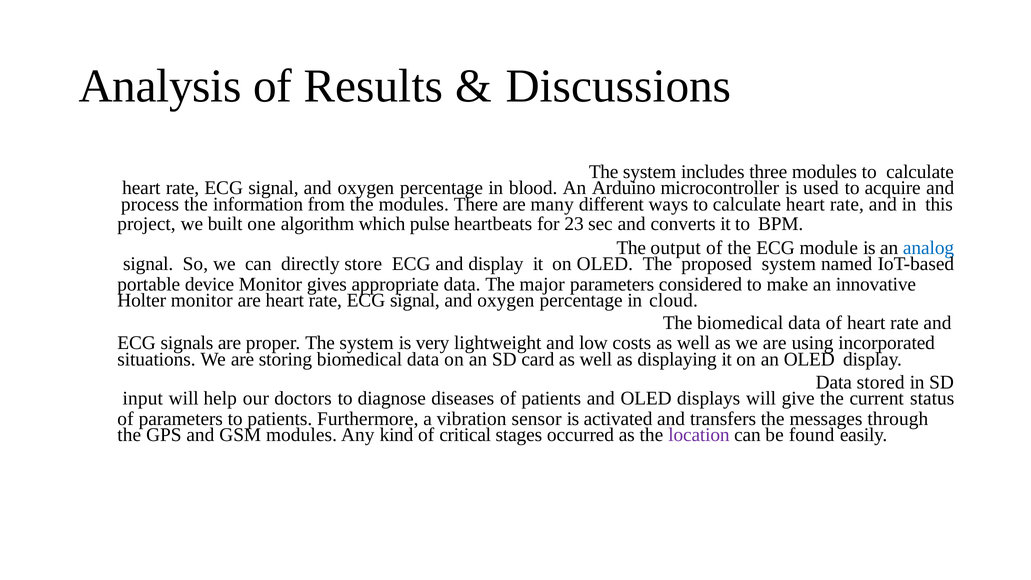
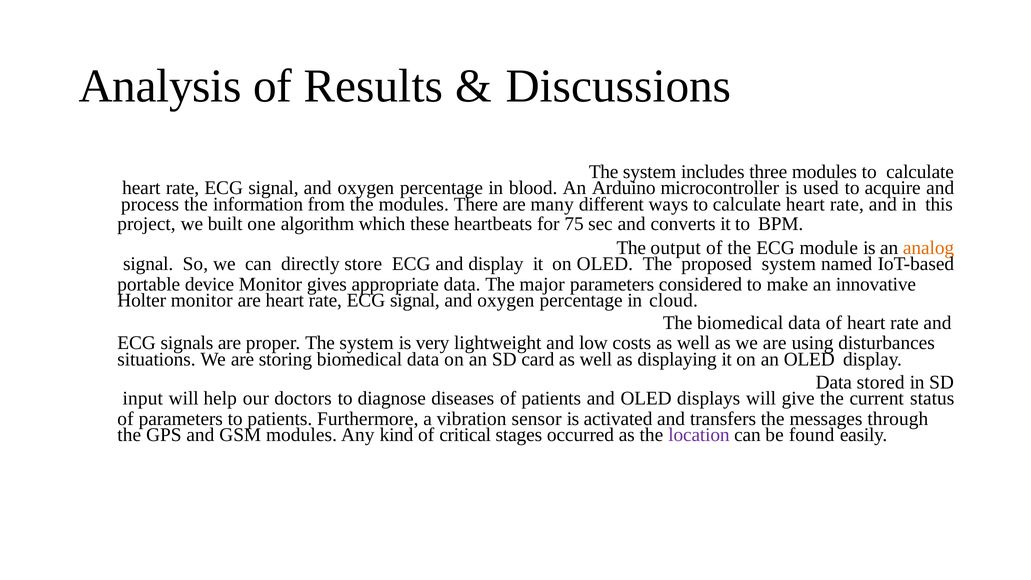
pulse: pulse -> these (430, 224)
23: 23 -> 75 (574, 224)
analog colour: blue -> orange (929, 248)
incorporated: incorporated -> disturbances (887, 343)
